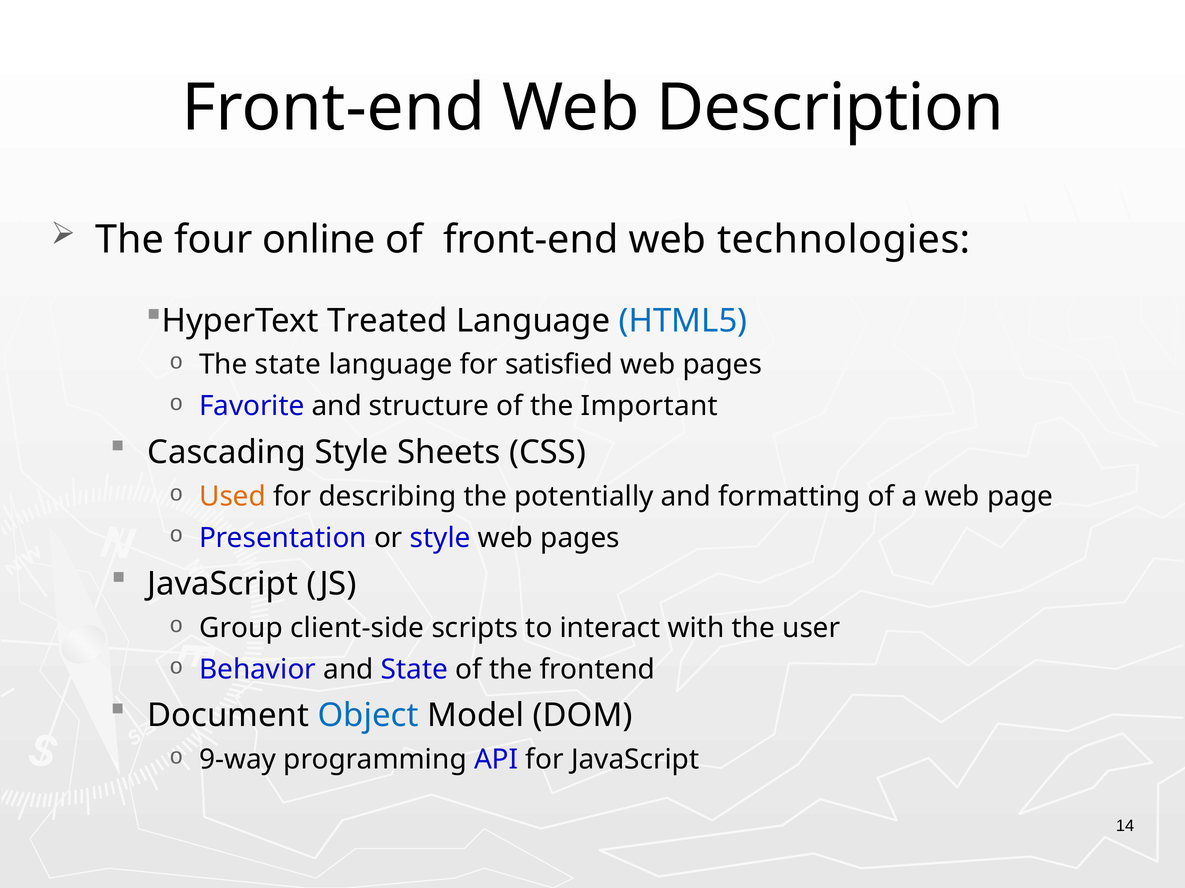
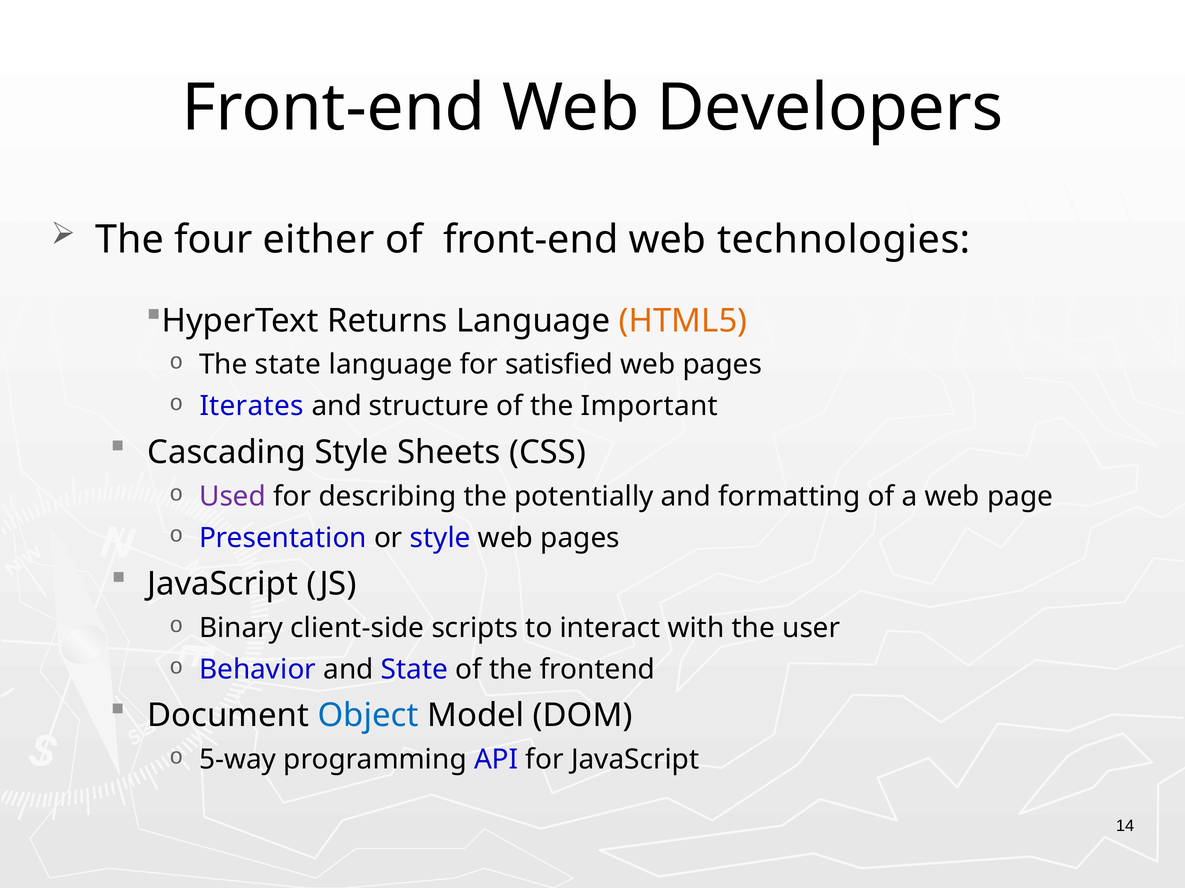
Description: Description -> Developers (830, 108)
online: online -> either (319, 240)
Treated: Treated -> Returns (387, 321)
HTML5 colour: blue -> orange (683, 321)
Favorite: Favorite -> Iterates (252, 407)
Used colour: orange -> purple (232, 497)
Group: Group -> Binary (241, 628)
9-way: 9-way -> 5-way (238, 760)
